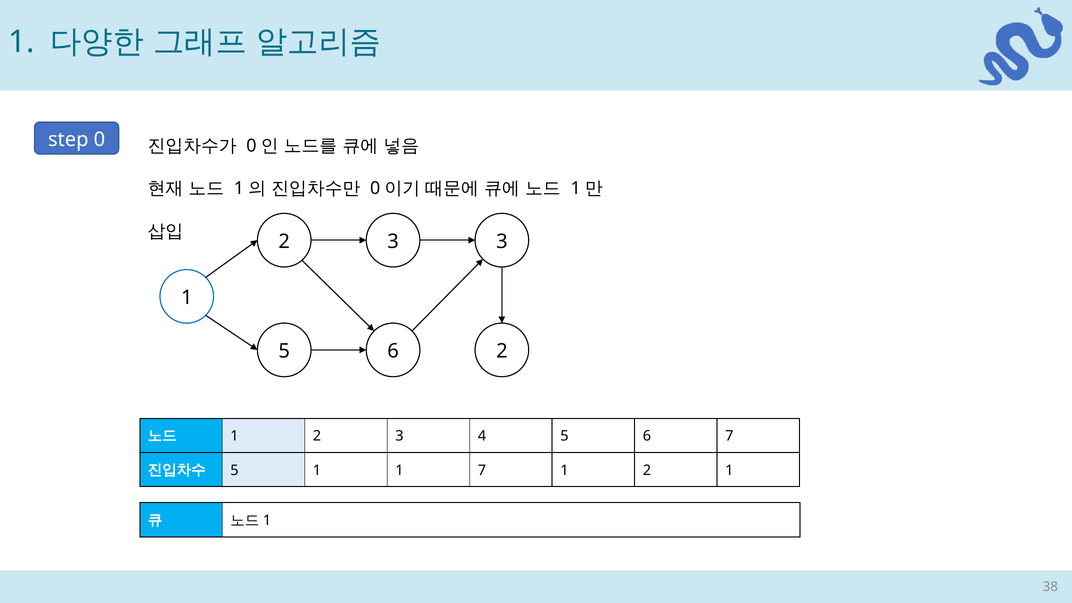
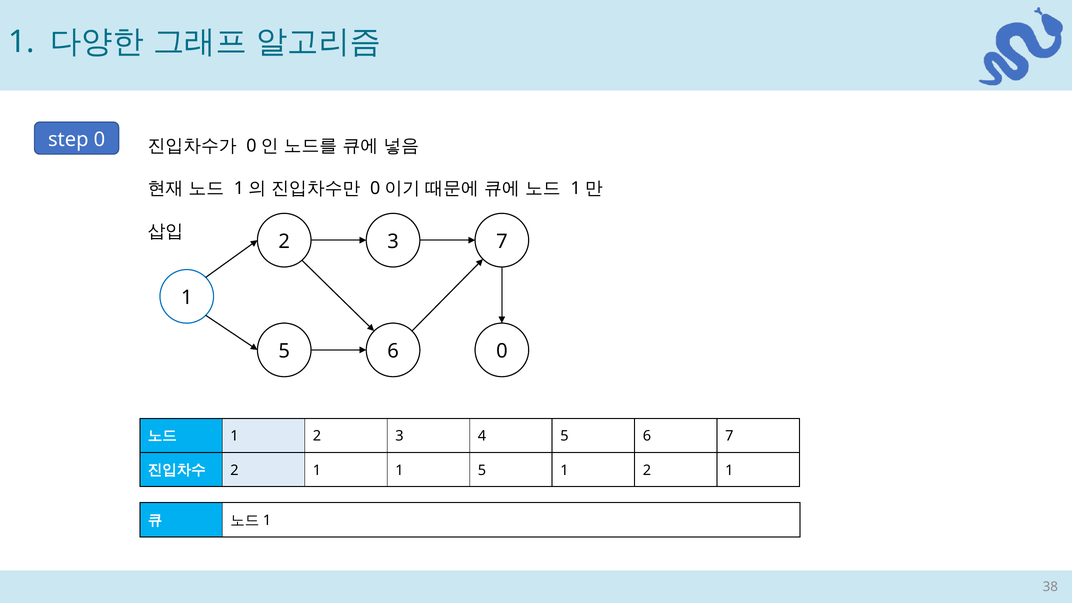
3 3: 3 -> 7 (502, 242)
6 2: 2 -> 0 (502, 351)
5: 5 -> 2 (234, 470)
1 7: 7 -> 5 (482, 470)
